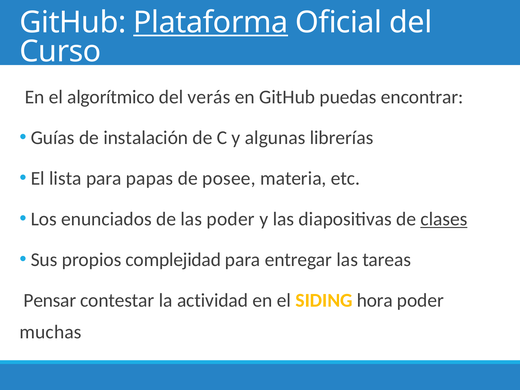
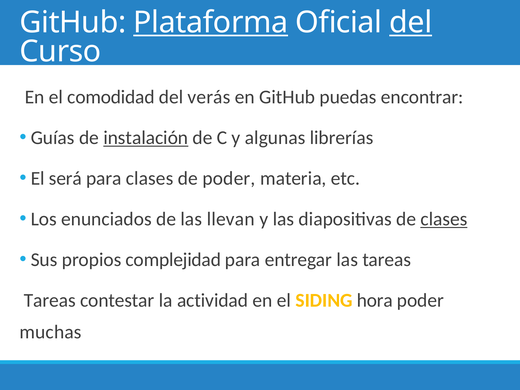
del underline: none -> present (411, 23)
algorítmico: algorítmico -> comodidad (111, 97)
instalación underline: none -> present (146, 138)
lista: lista -> será (65, 178)
para papas: papas -> clases (150, 178)
de posee: posee -> poder (229, 178)
las poder: poder -> llevan (231, 219)
Pensar: Pensar -> Tareas (50, 300)
